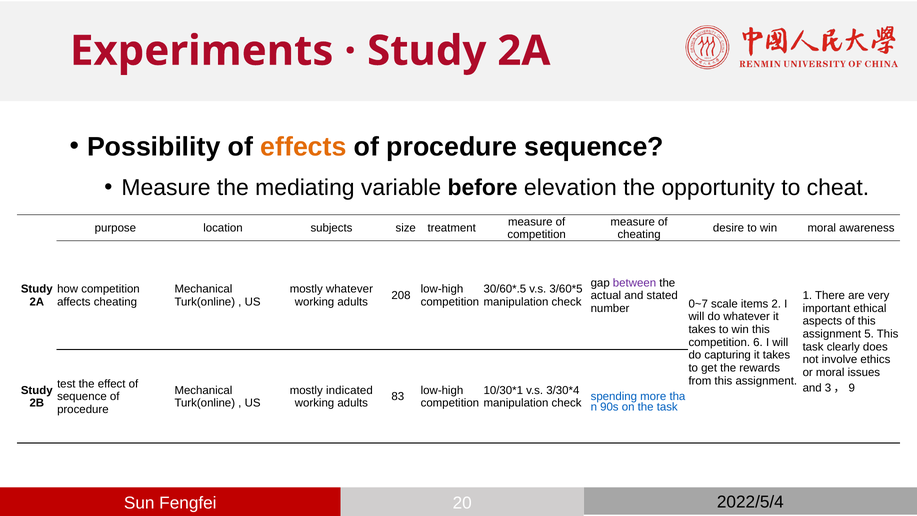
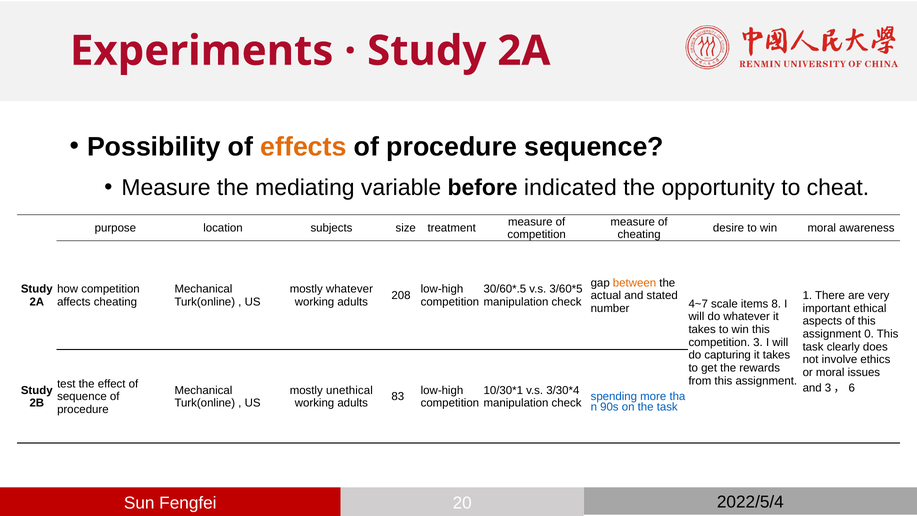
elevation: elevation -> indicated (570, 188)
between colour: purple -> orange (635, 283)
0~7: 0~7 -> 4~7 (698, 304)
2: 2 -> 8 (776, 304)
5: 5 -> 0 (869, 334)
6: 6 -> 3 (758, 342)
9: 9 -> 6 (852, 388)
indicated: indicated -> unethical (349, 390)
